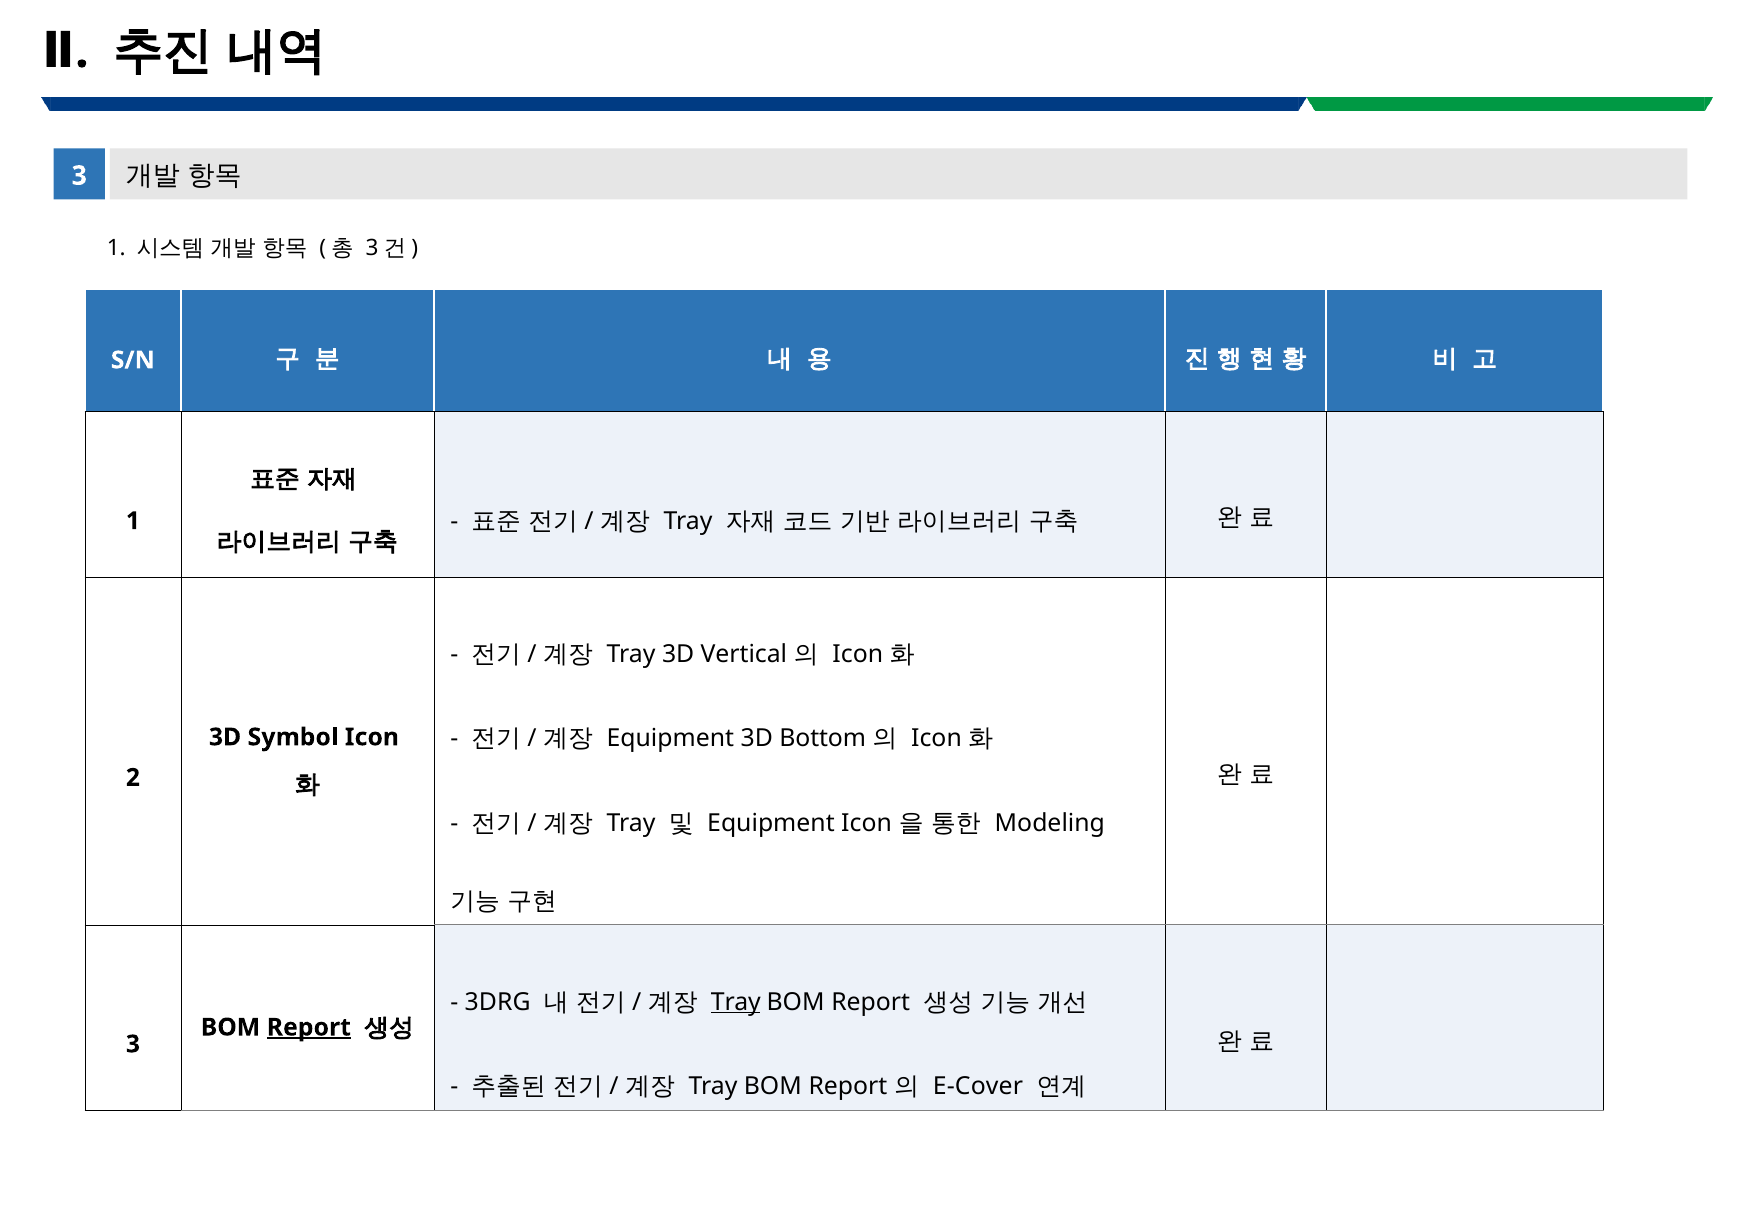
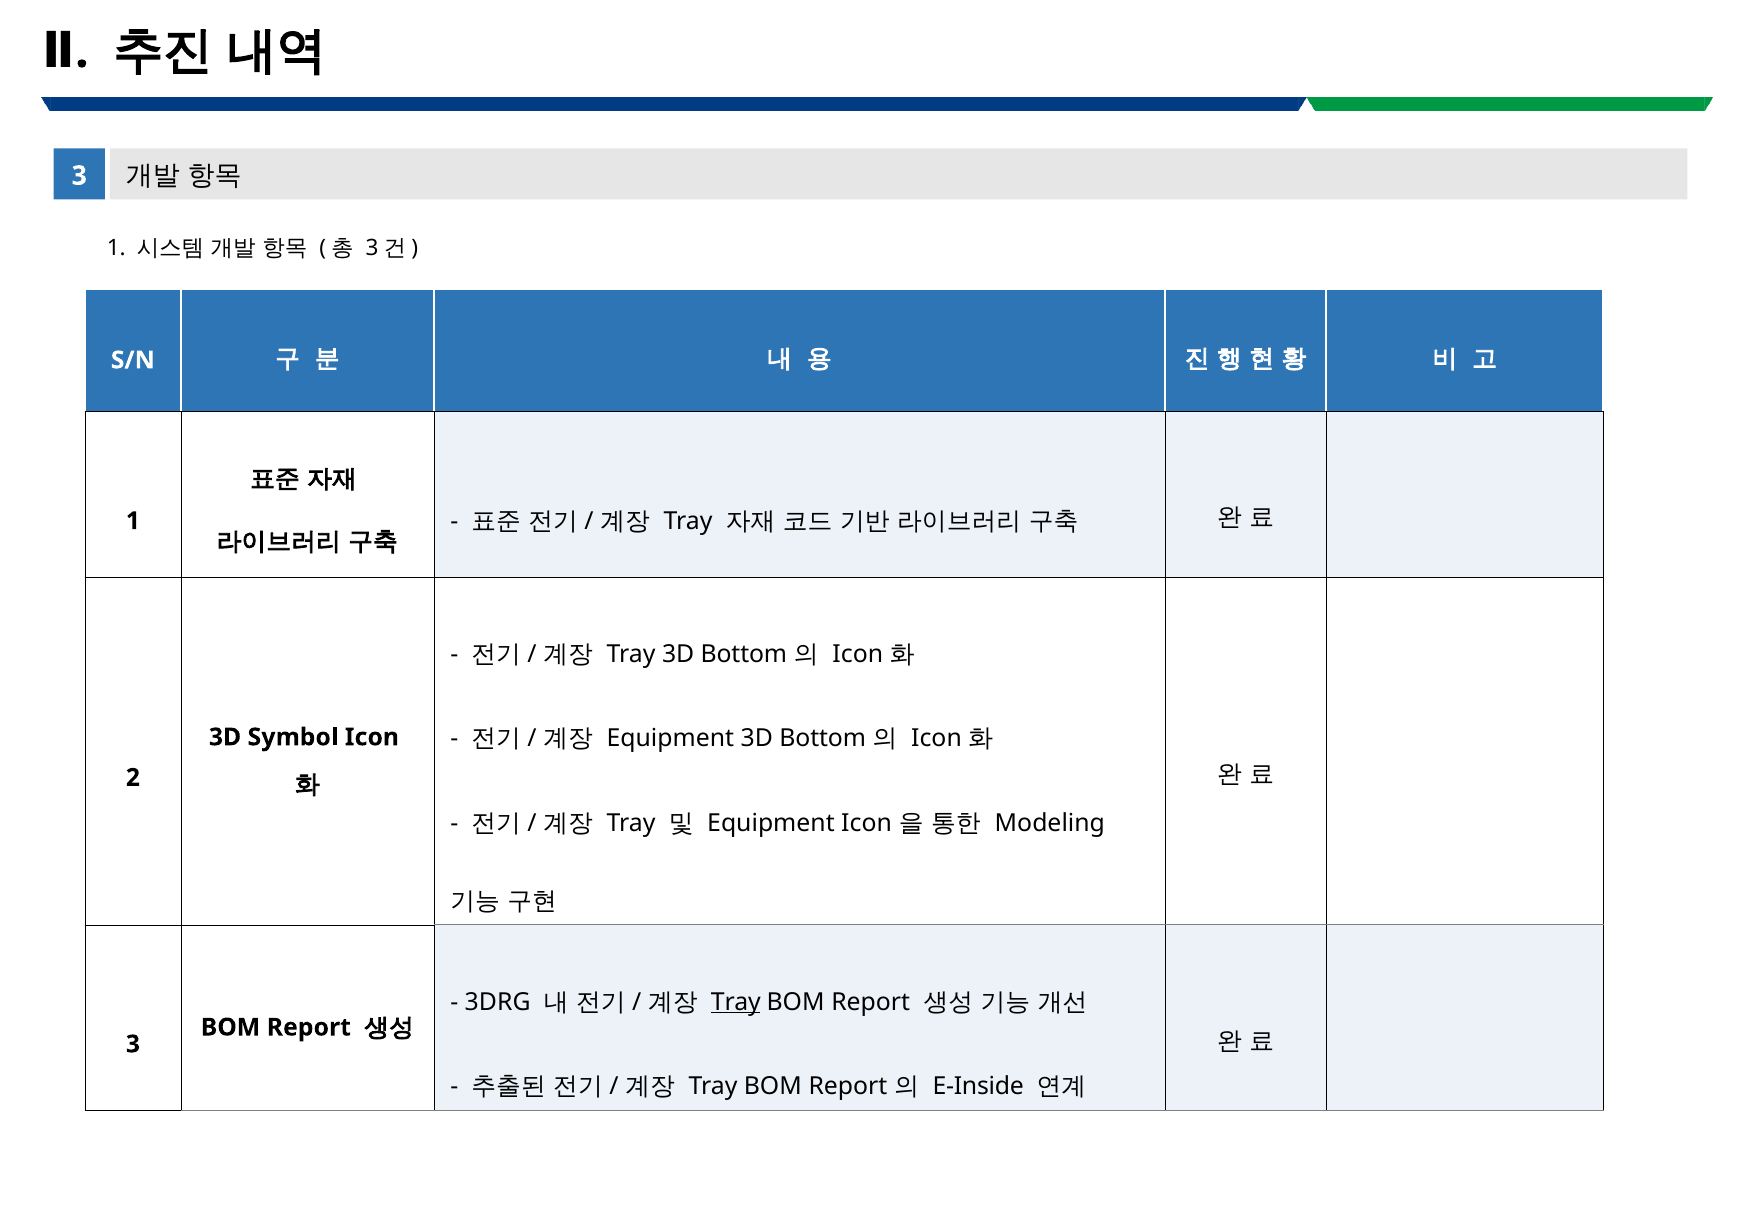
Tray 3D Vertical: Vertical -> Bottom (744, 654)
Report underline: present -> none (309, 1027)
E-Cover: E-Cover -> E-Inside (978, 1086)
